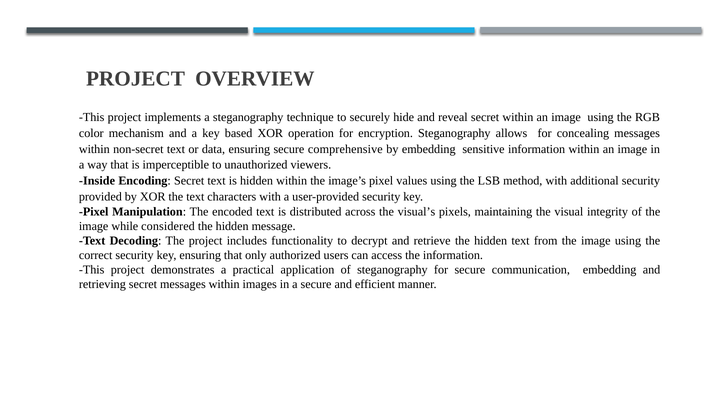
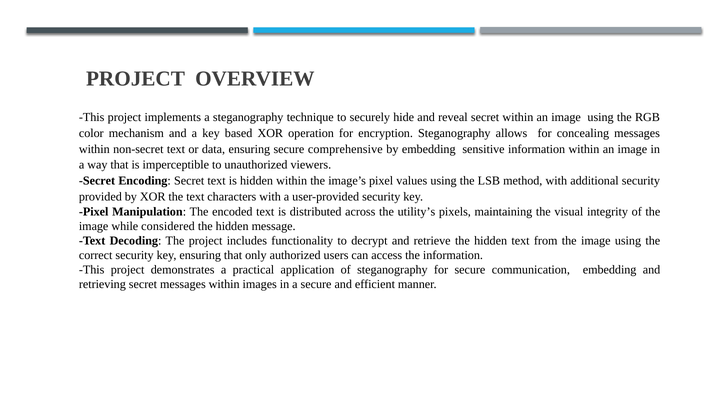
Inside: Inside -> Secret (97, 181)
visual’s: visual’s -> utility’s (416, 211)
